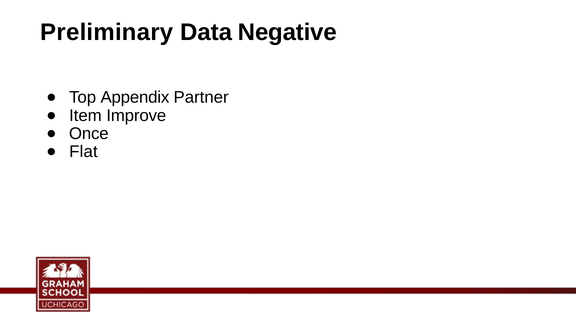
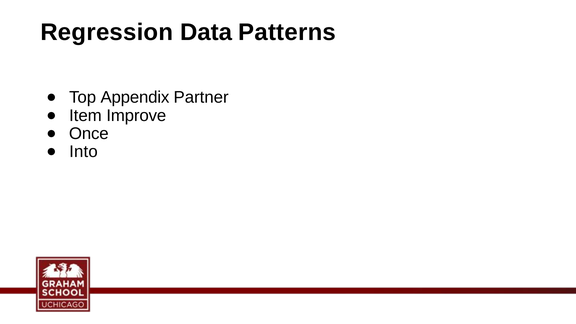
Preliminary: Preliminary -> Regression (107, 32)
Negative: Negative -> Patterns (287, 32)
Flat: Flat -> Into (83, 152)
